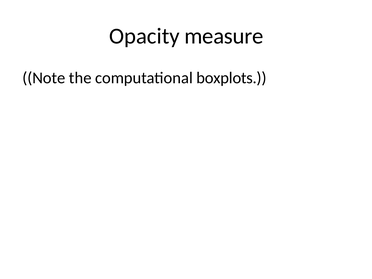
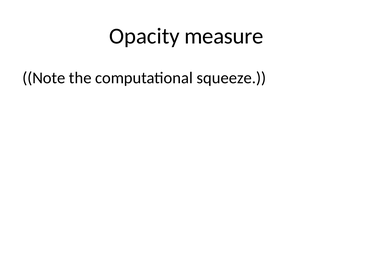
boxplots: boxplots -> squeeze (231, 78)
